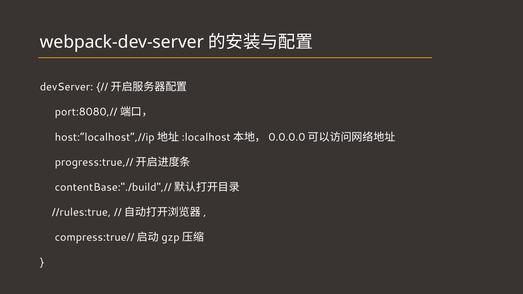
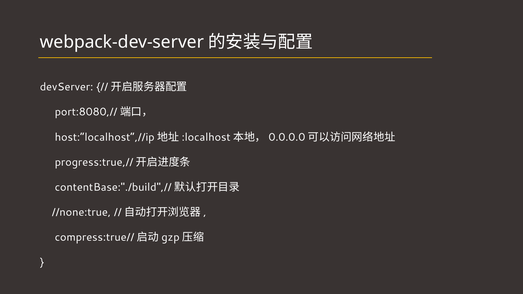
//rules:true: //rules:true -> //none:true (81, 212)
